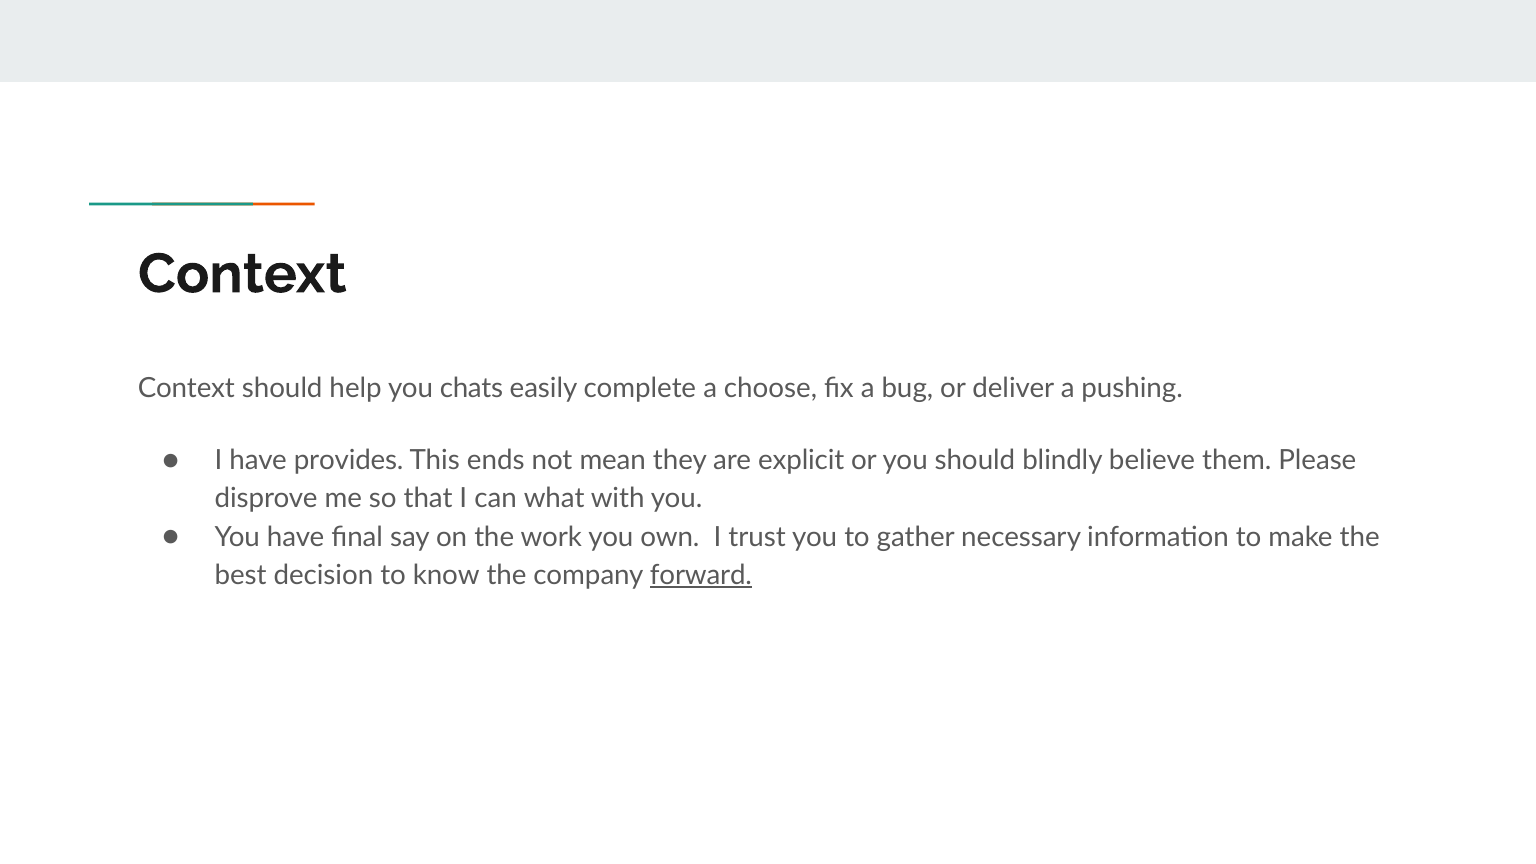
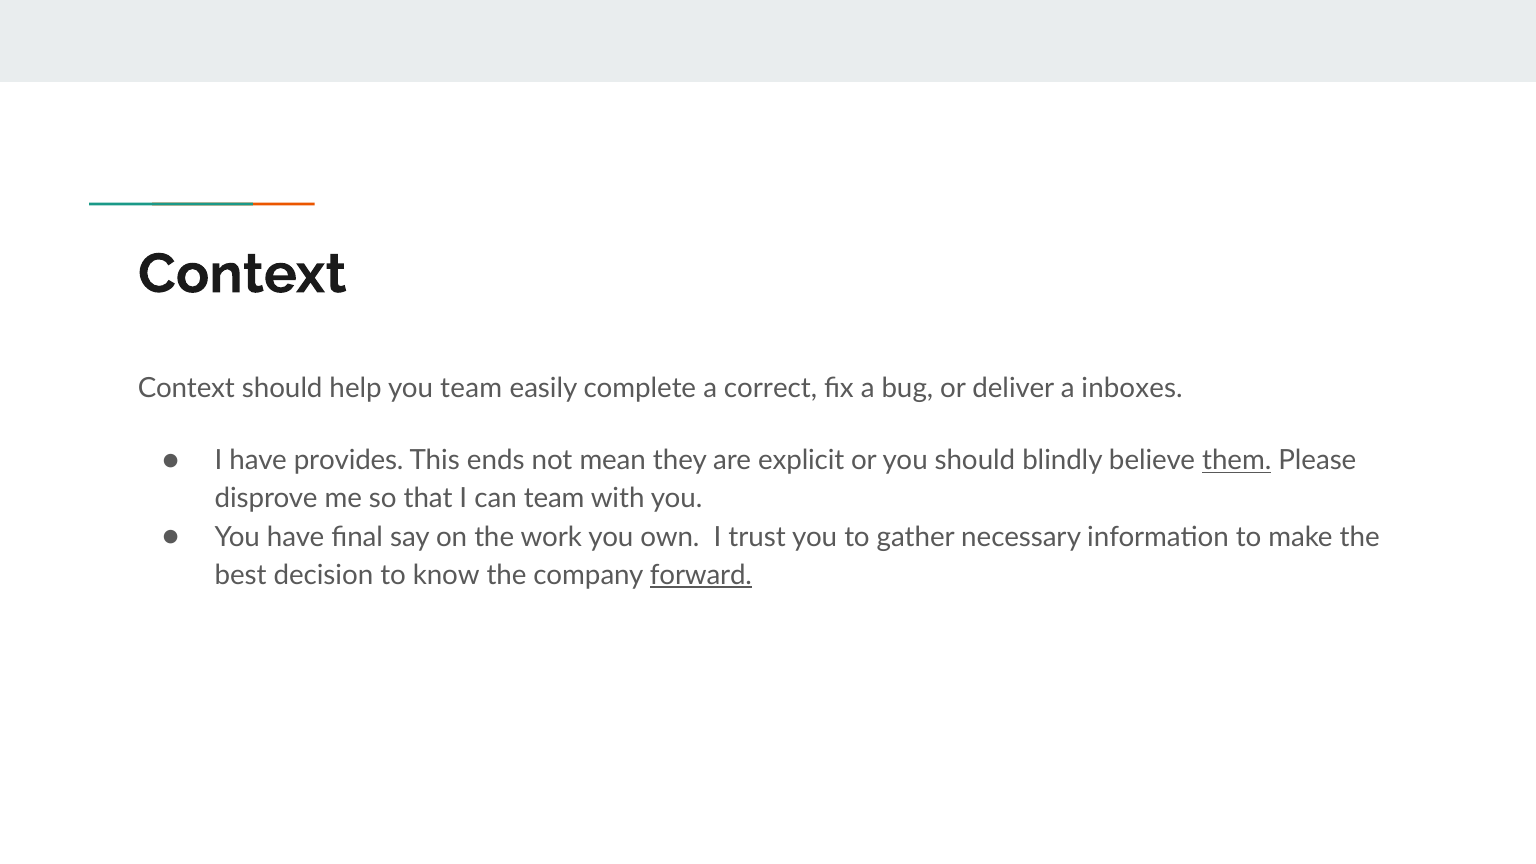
you chats: chats -> team (471, 388)
choose: choose -> correct (771, 388)
pushing: pushing -> inboxes (1132, 388)
them underline: none -> present (1237, 461)
can what: what -> team (554, 499)
